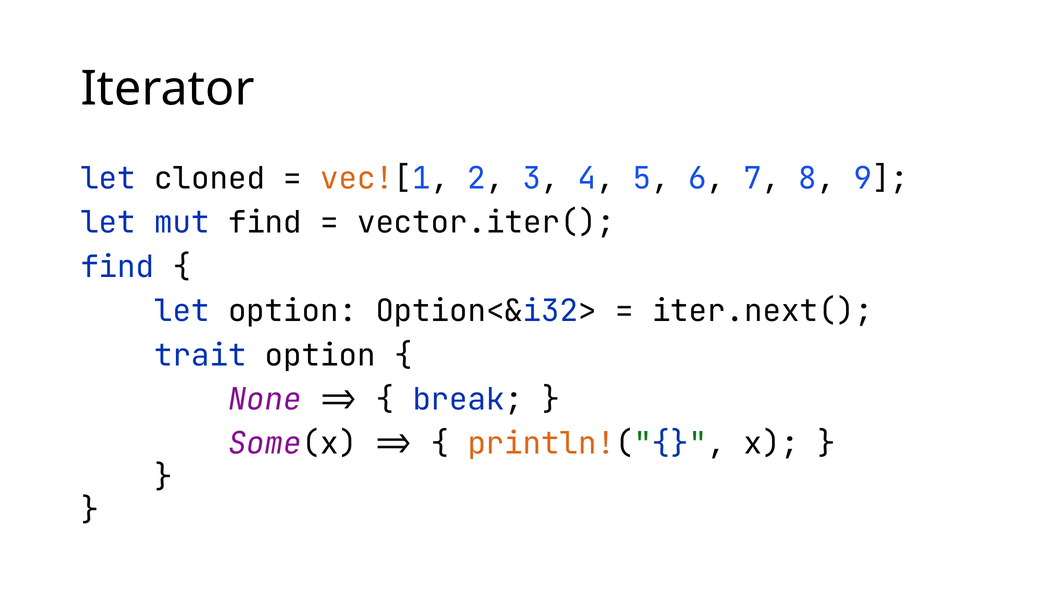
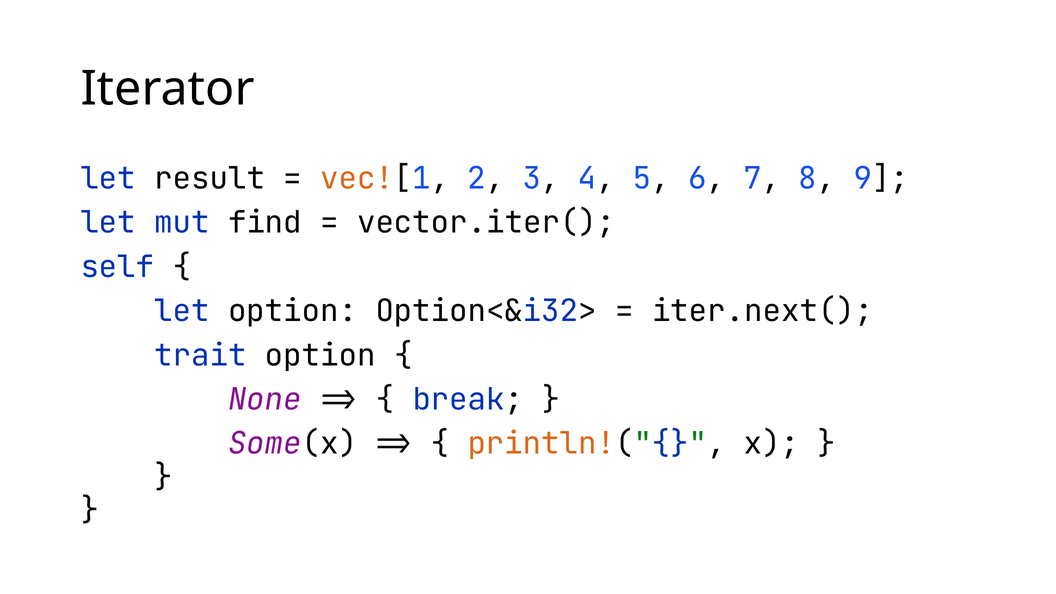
cloned: cloned -> result (210, 178)
find: find -> self (117, 267)
